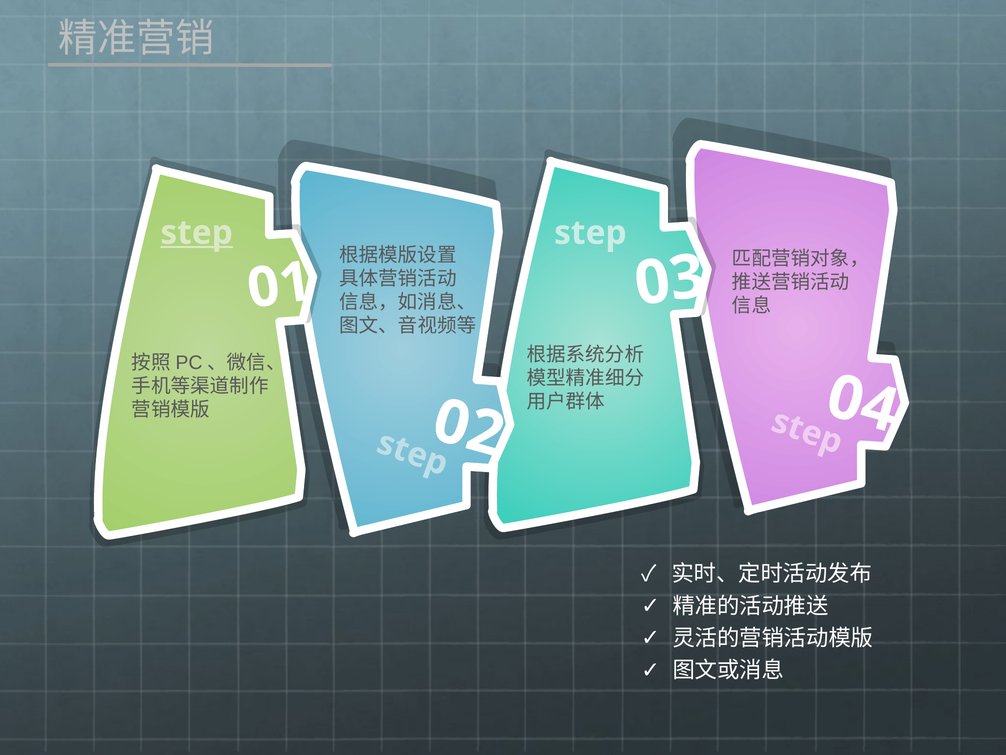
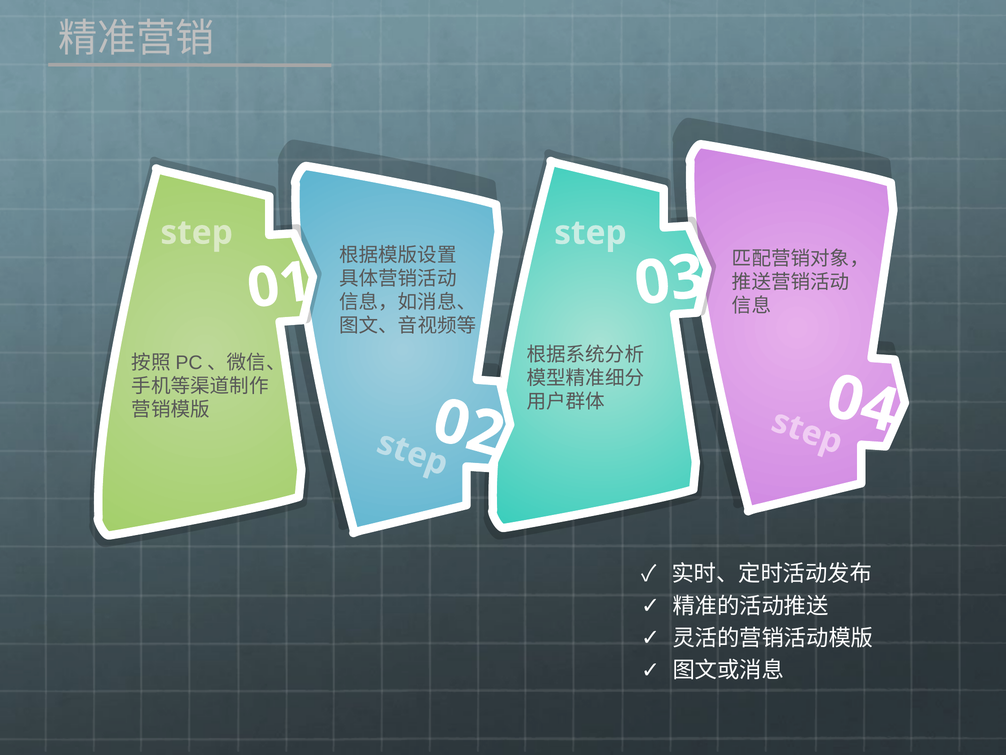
step underline: present -> none (197, 232)
